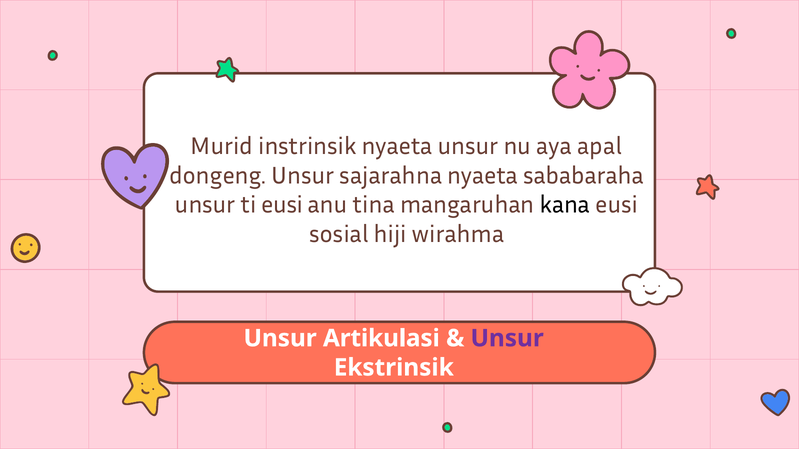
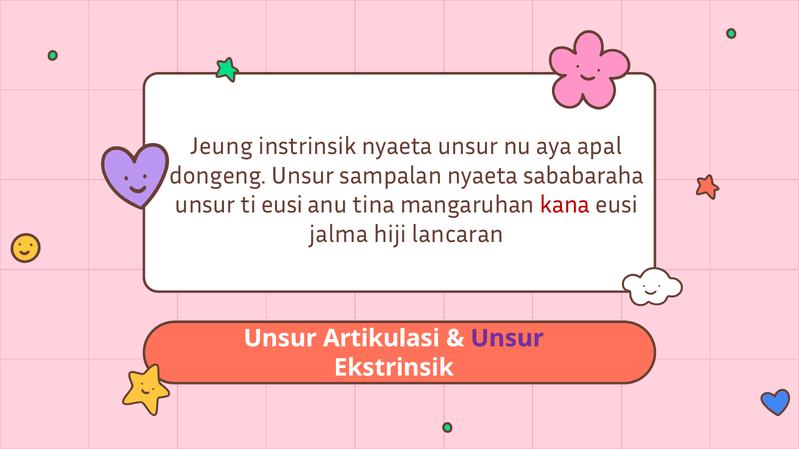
Murid: Murid -> Jeung (222, 146)
sajarahna: sajarahna -> sampalan (391, 176)
kana colour: black -> red (565, 205)
sosial: sosial -> jalma (339, 234)
wirahma: wirahma -> lancaran (458, 234)
